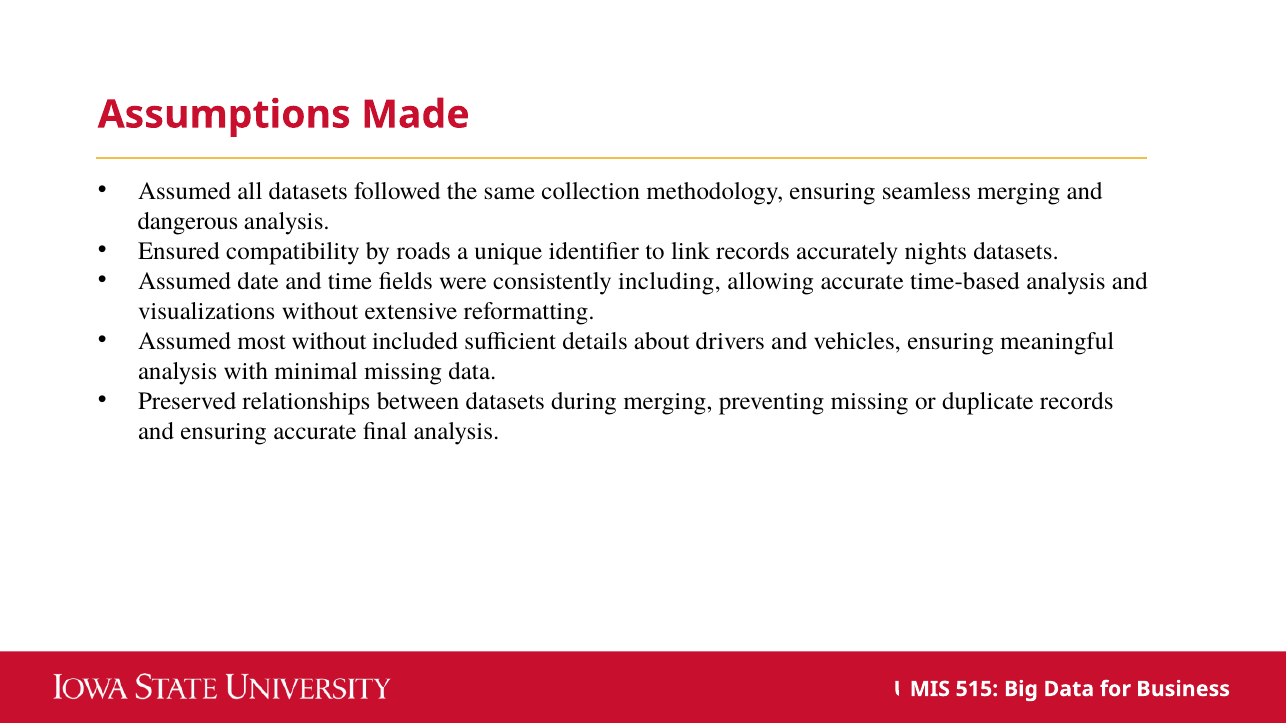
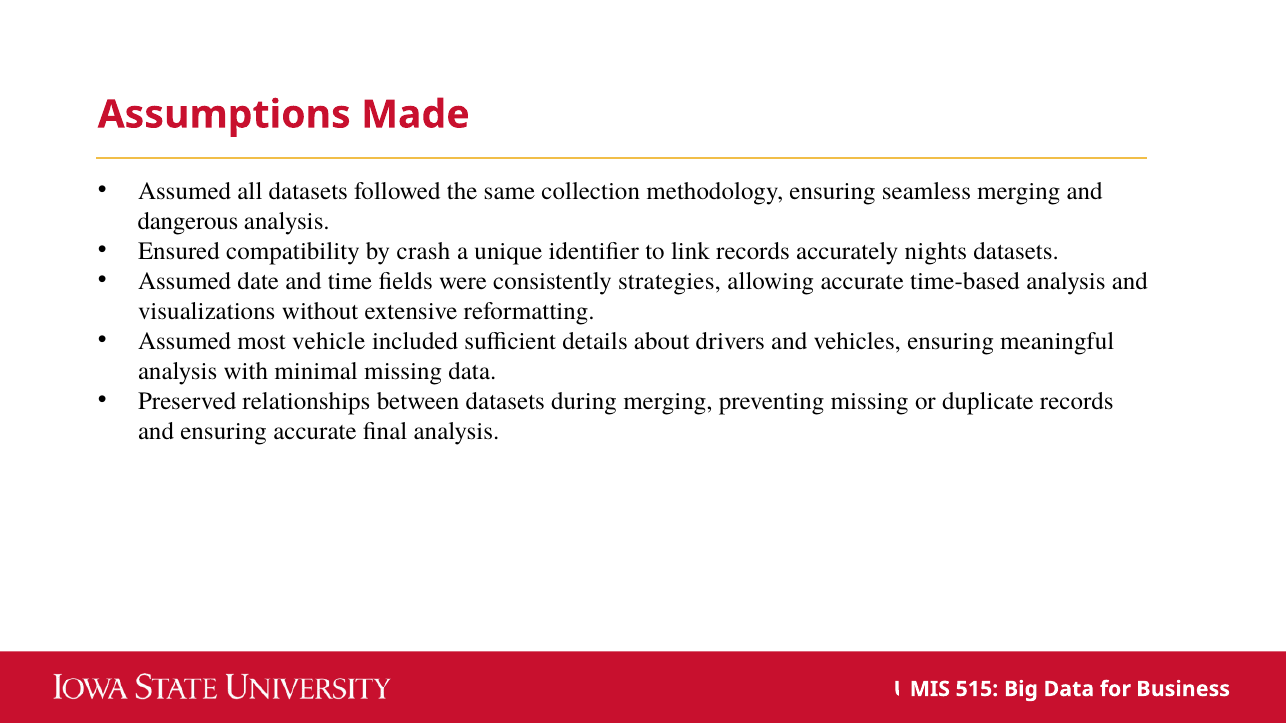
roads: roads -> crash (424, 251)
including: including -> strategies (670, 281)
most without: without -> vehicle (329, 341)
